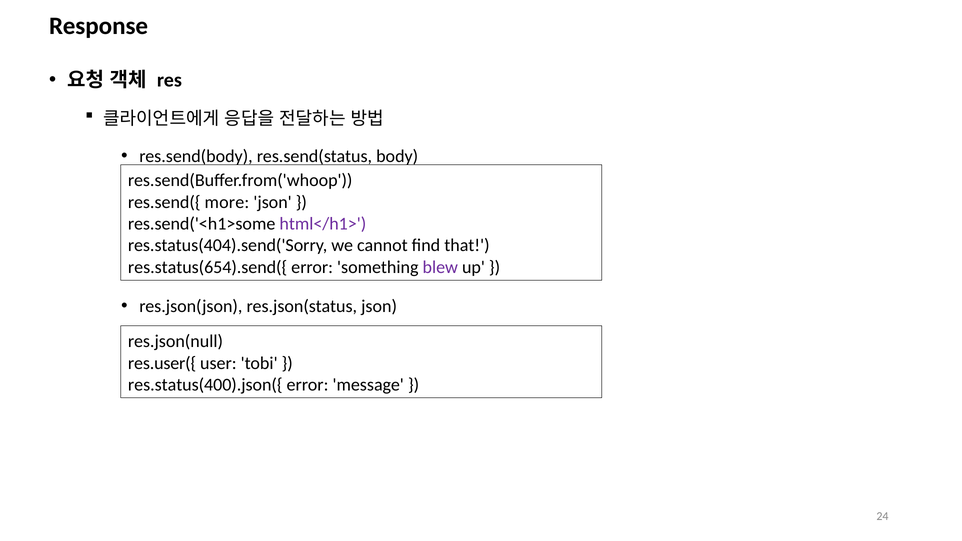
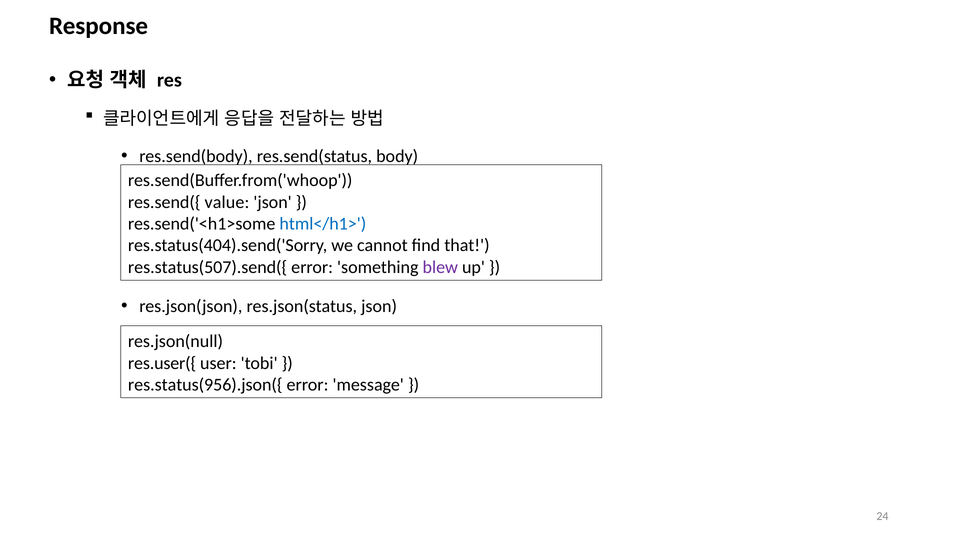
more: more -> value (227, 202)
html</h1> colour: purple -> blue (323, 224)
res.status(654).send({: res.status(654).send({ -> res.status(507).send({ (208, 267)
res.status(400).json({: res.status(400).json({ -> res.status(956).json({ (205, 385)
